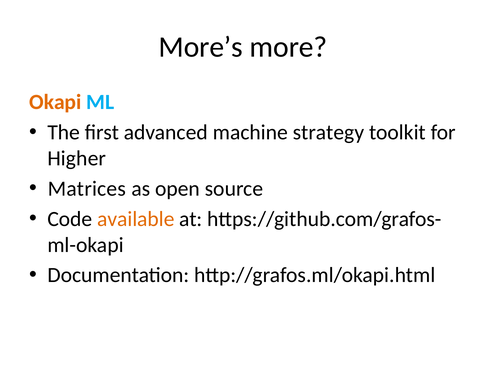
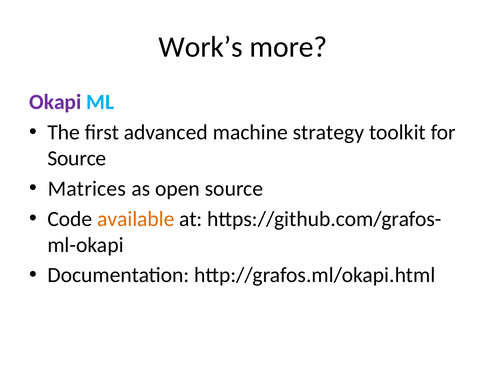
More’s: More’s -> Work’s (201, 47)
Okapi colour: orange -> purple (55, 102)
Higher: Higher -> Source (77, 158)
